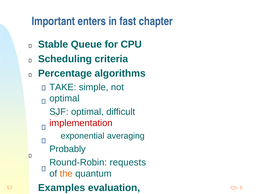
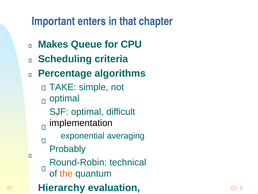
fast: fast -> that (128, 21)
Stable: Stable -> Makes (53, 44)
implementation colour: red -> black (81, 123)
requests: requests -> technical (128, 162)
Examples: Examples -> Hierarchy (62, 187)
